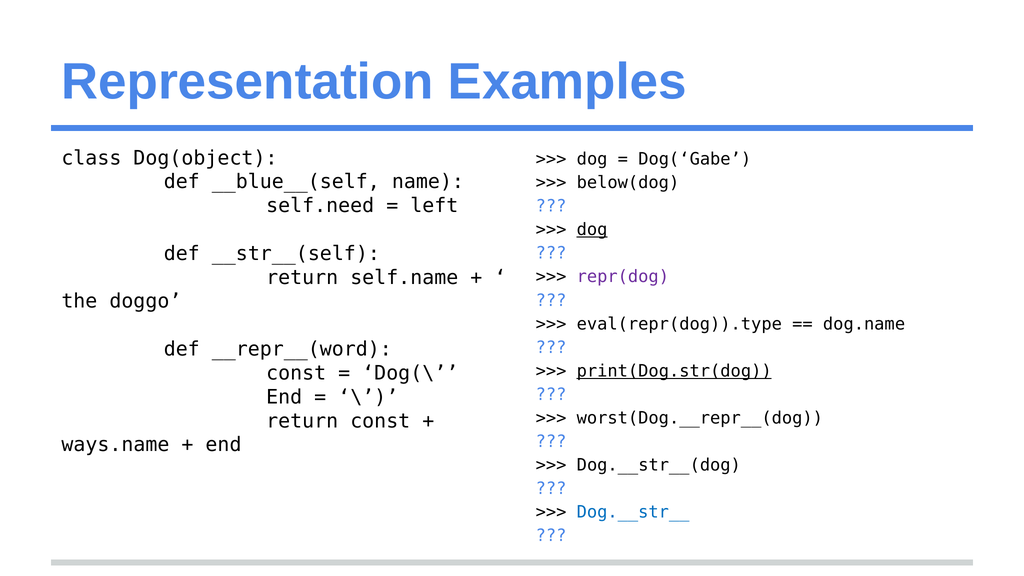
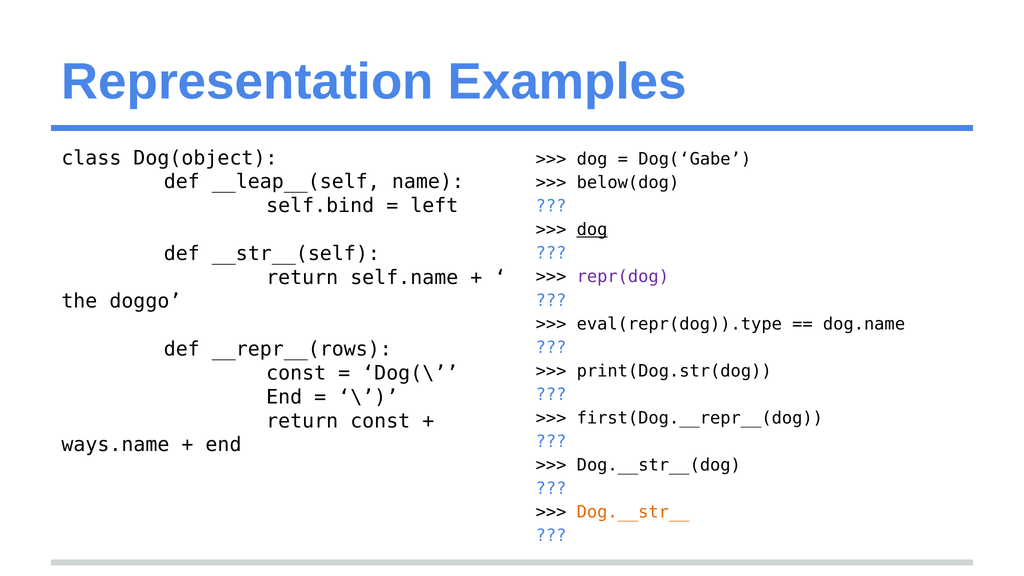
__blue__(self: __blue__(self -> __leap__(self (296, 182)
self.need: self.need -> self.bind (320, 206)
__repr__(word: __repr__(word -> __repr__(rows (302, 349)
print(Dog.str(dog underline: present -> none (674, 371)
worst(Dog.__repr__(dog: worst(Dog.__repr__(dog -> first(Dog.__repr__(dog (700, 418)
Dog.__str__ colour: blue -> orange (633, 512)
